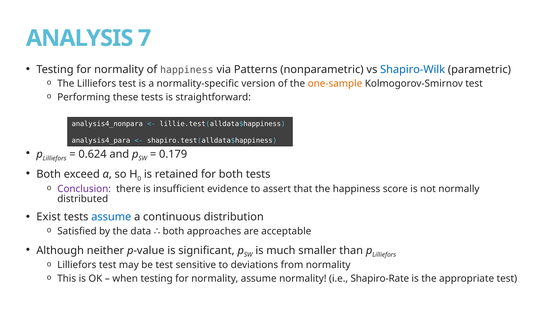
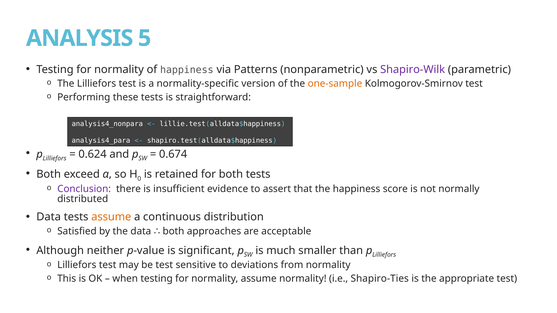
7: 7 -> 5 (145, 38)
Shapiro-Wilk colour: blue -> purple (413, 70)
0.179: 0.179 -> 0.674 (173, 154)
Exist: Exist -> Data (49, 217)
assume colour: blue -> orange (111, 217)
Shapiro-Rate: Shapiro-Rate -> Shapiro-Ties (380, 279)
